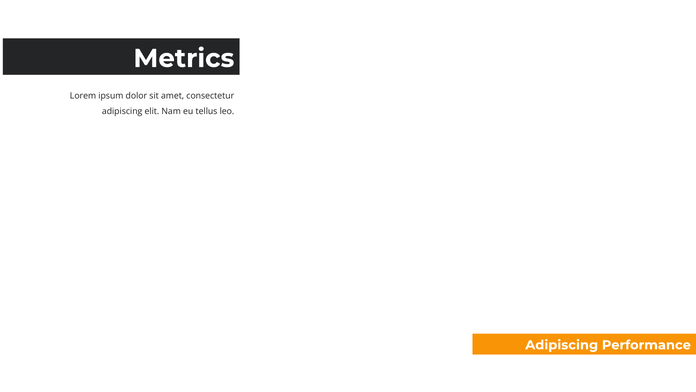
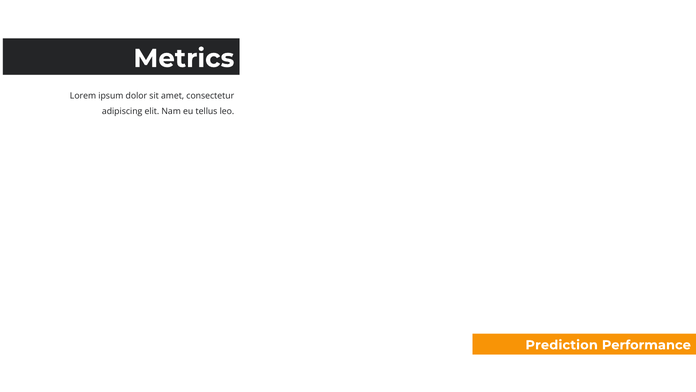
Adipiscing: Adipiscing -> Prediction (562, 345)
